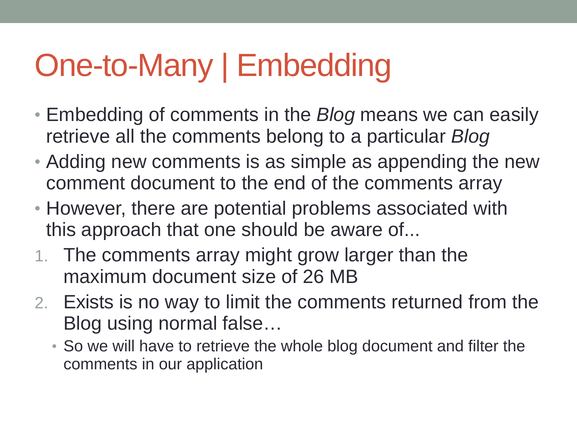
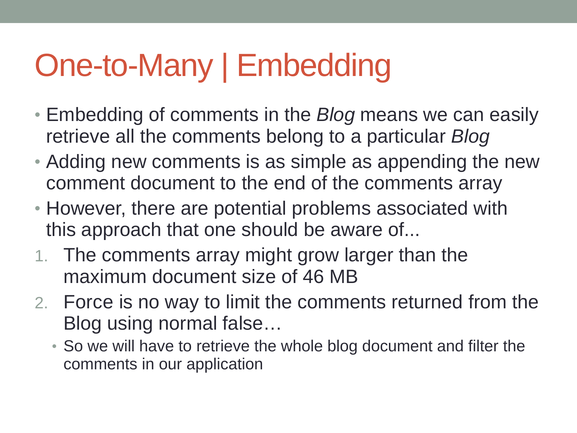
26: 26 -> 46 (313, 277)
Exists: Exists -> Force (88, 302)
